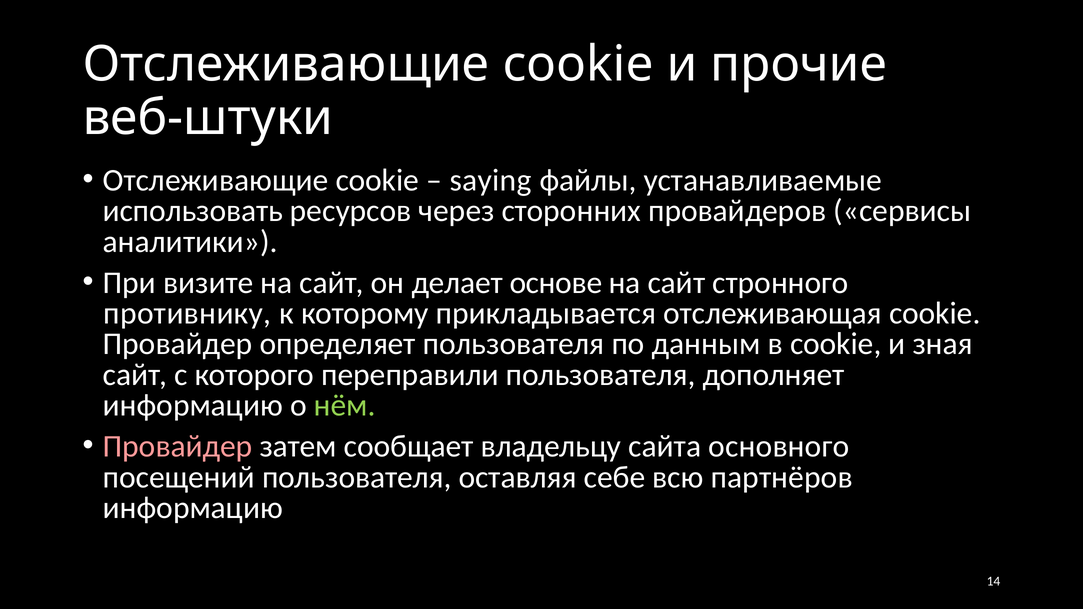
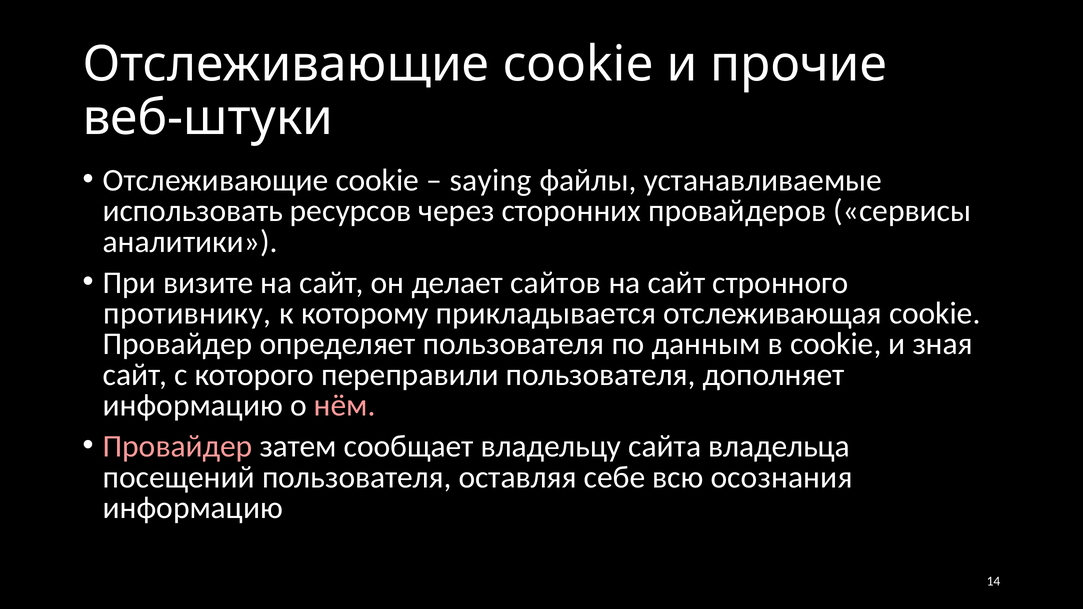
основе: основе -> сайтов (556, 283)
нём colour: light green -> pink (345, 406)
основного: основного -> владельца (779, 447)
партнёров: партнёров -> осознания (782, 477)
